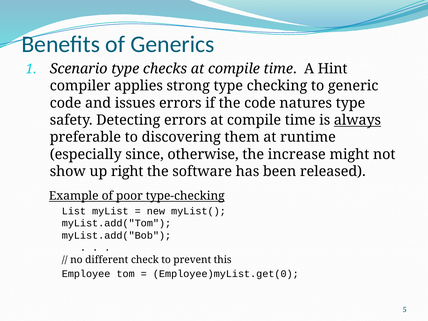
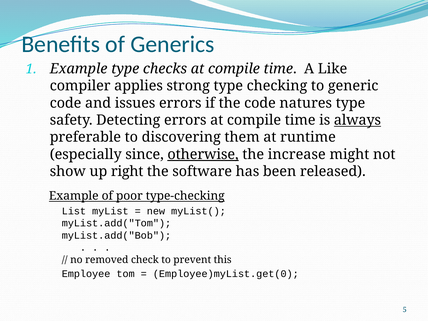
Scenario: Scenario -> Example (79, 69)
Hint: Hint -> Like (333, 69)
otherwise underline: none -> present (203, 154)
different: different -> removed (107, 260)
